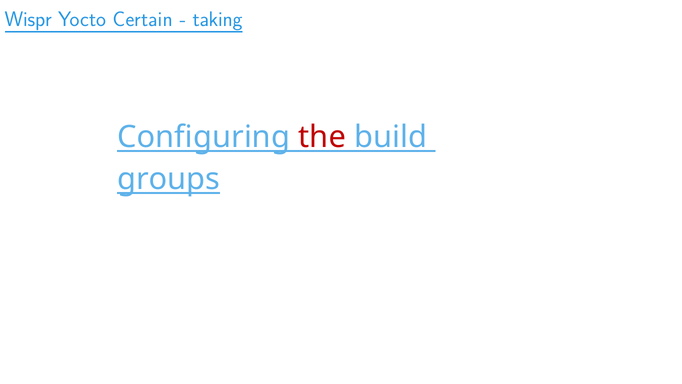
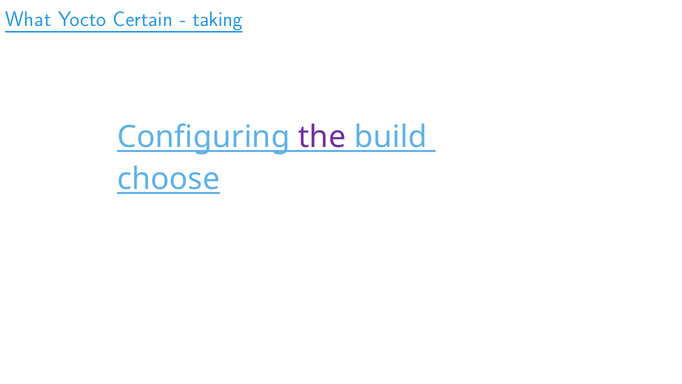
Wispr: Wispr -> What (28, 19)
the colour: red -> purple (322, 137)
groups: groups -> choose (169, 179)
